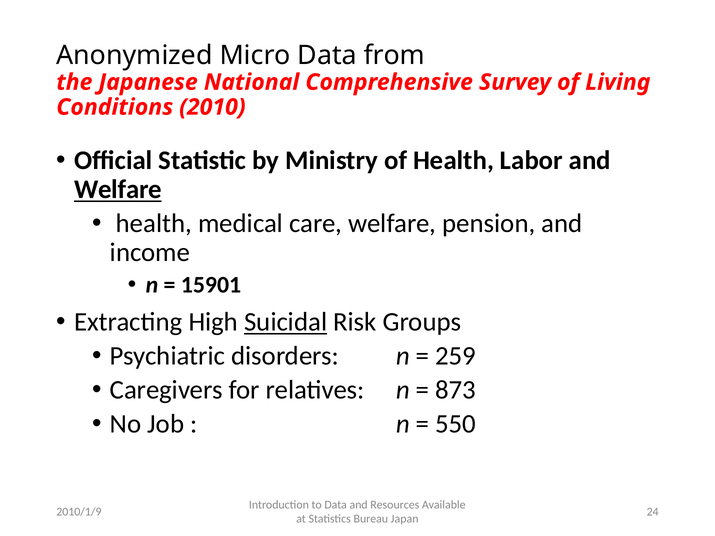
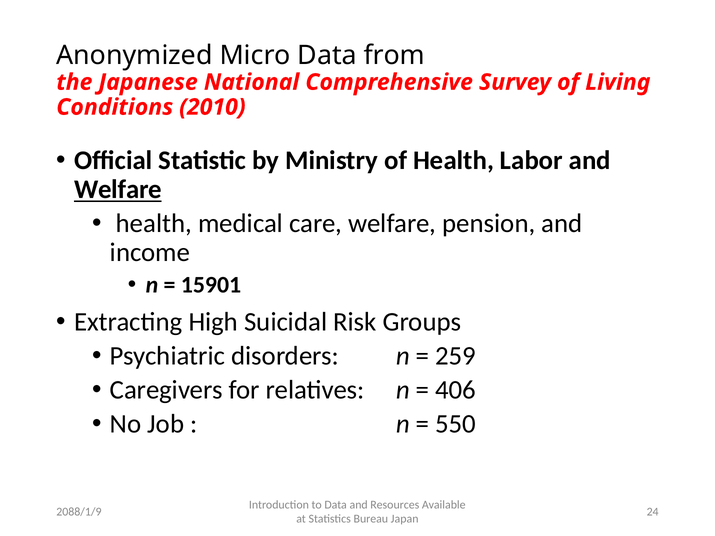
Suicidal underline: present -> none (286, 322)
873: 873 -> 406 (455, 390)
2010/1/9: 2010/1/9 -> 2088/1/9 (79, 512)
